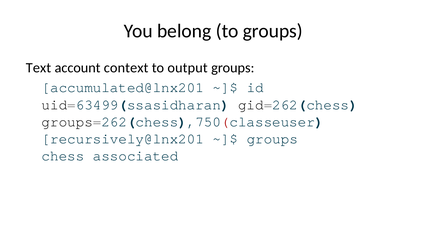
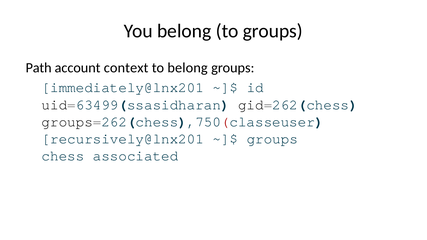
Text: Text -> Path (39, 68)
to output: output -> belong (188, 68)
accumulated@lnx201: accumulated@lnx201 -> immediately@lnx201 (123, 88)
